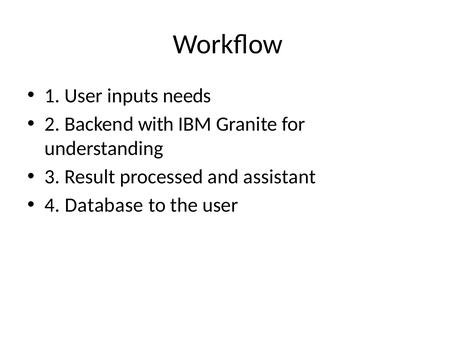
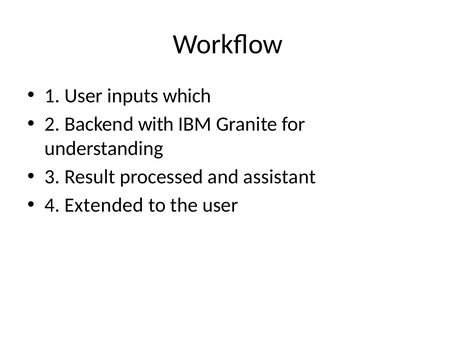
needs: needs -> which (187, 96)
Database: Database -> Extended (104, 205)
